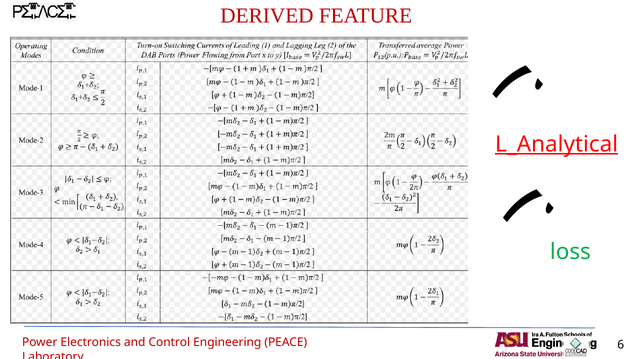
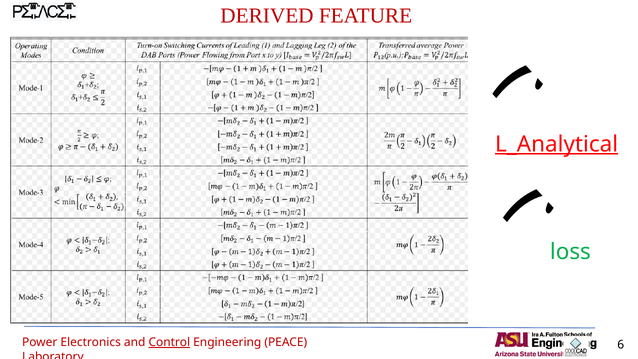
Control underline: none -> present (169, 342)
